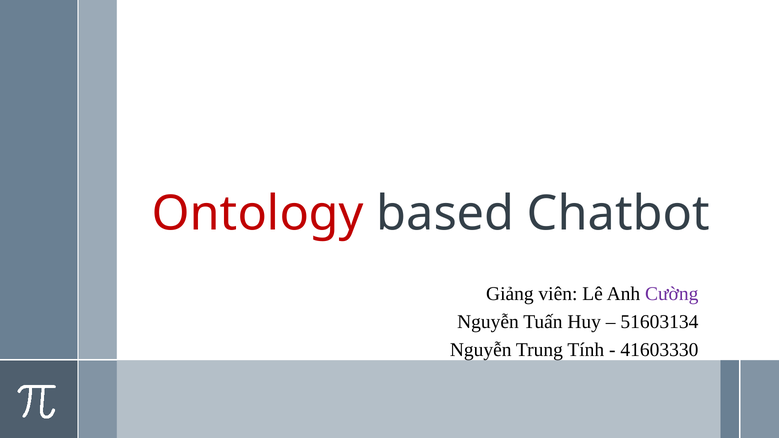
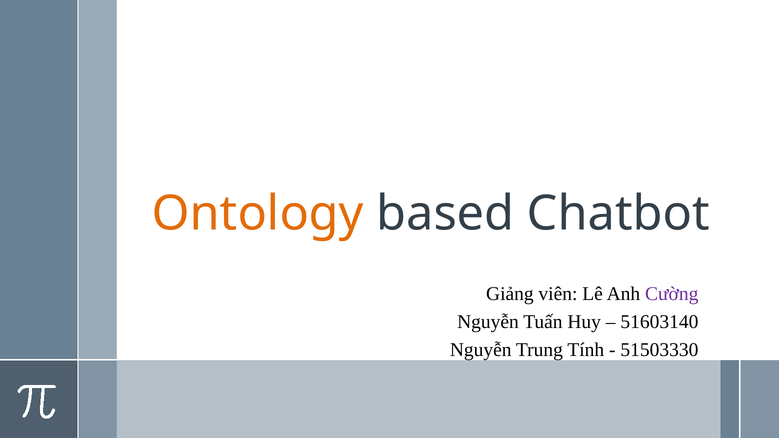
Ontology colour: red -> orange (258, 214)
51603134: 51603134 -> 51603140 (659, 322)
41603330: 41603330 -> 51503330 (659, 350)
